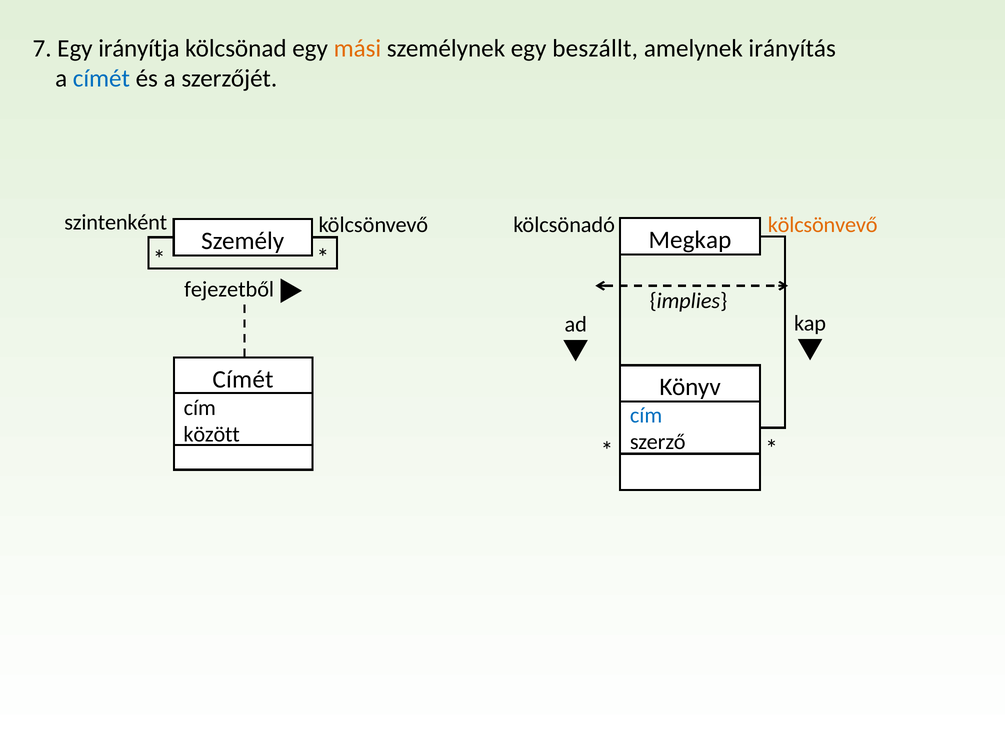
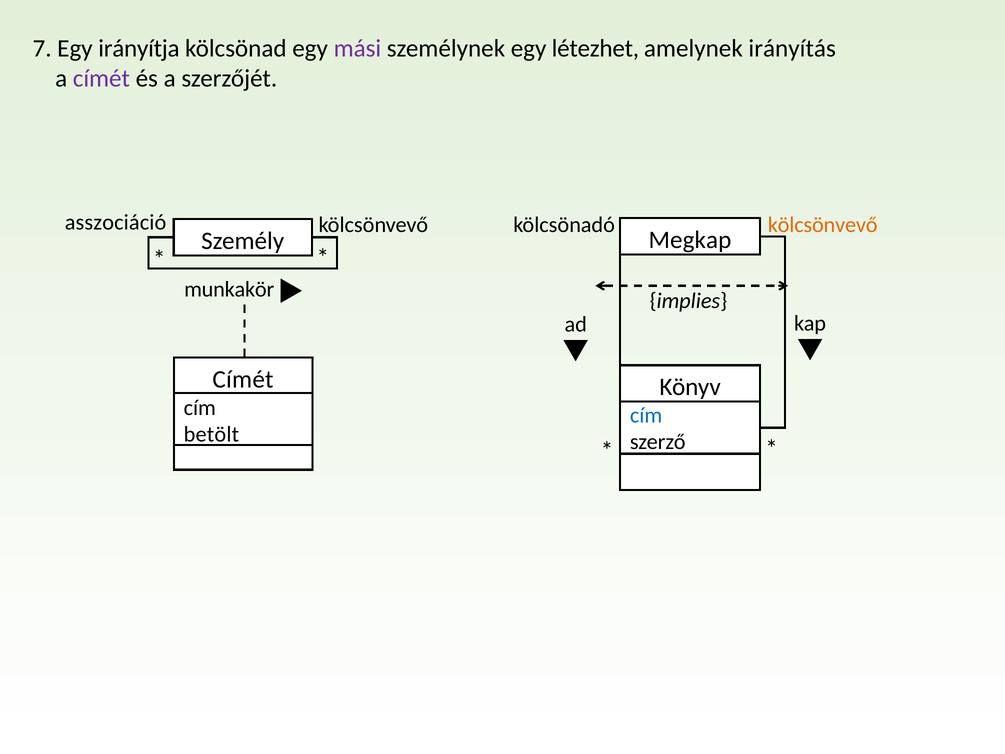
mási colour: orange -> purple (357, 48)
beszállt: beszállt -> létezhet (595, 48)
címét colour: blue -> purple (101, 78)
szintenként: szintenként -> asszociáció (116, 223)
fejezetből: fejezetből -> munkakör (229, 289)
között: között -> betölt (211, 434)
